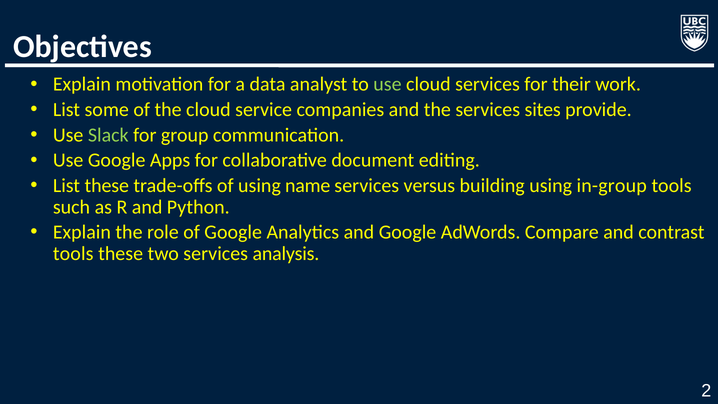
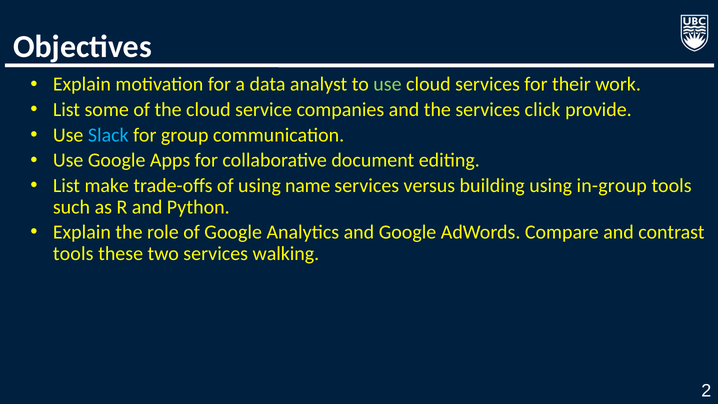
sites: sites -> click (543, 110)
Slack colour: light green -> light blue (108, 135)
List these: these -> make (107, 186)
analysis: analysis -> walking (286, 253)
